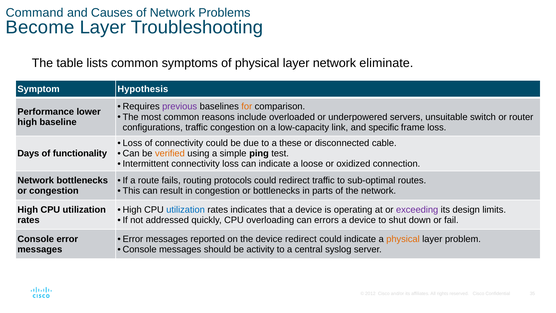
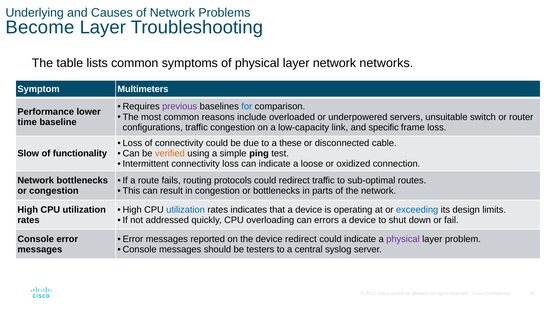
Command: Command -> Underlying (35, 13)
eliminate: eliminate -> networks (386, 63)
Hypothesis: Hypothesis -> Multimeters (143, 89)
for colour: orange -> blue (247, 107)
high: high -> time (27, 122)
Days: Days -> Slow (28, 153)
exceeding colour: purple -> blue (417, 210)
physical colour: orange -> purple (403, 239)
activity: activity -> testers (260, 249)
